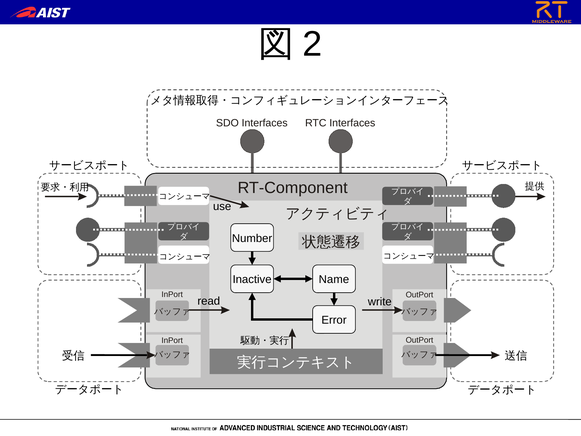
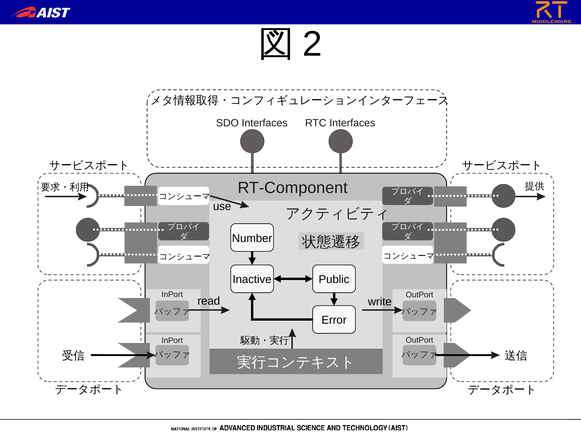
Name: Name -> Public (334, 279)
